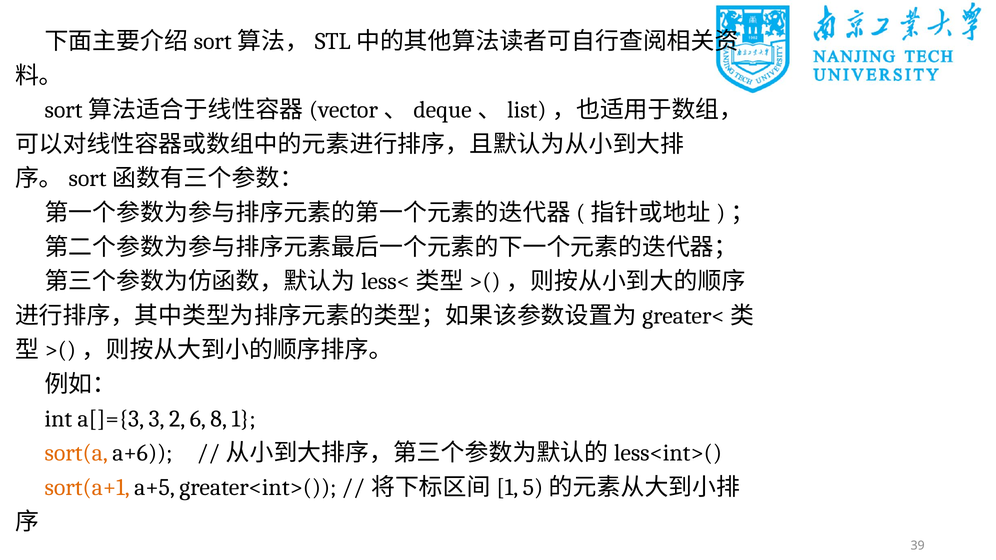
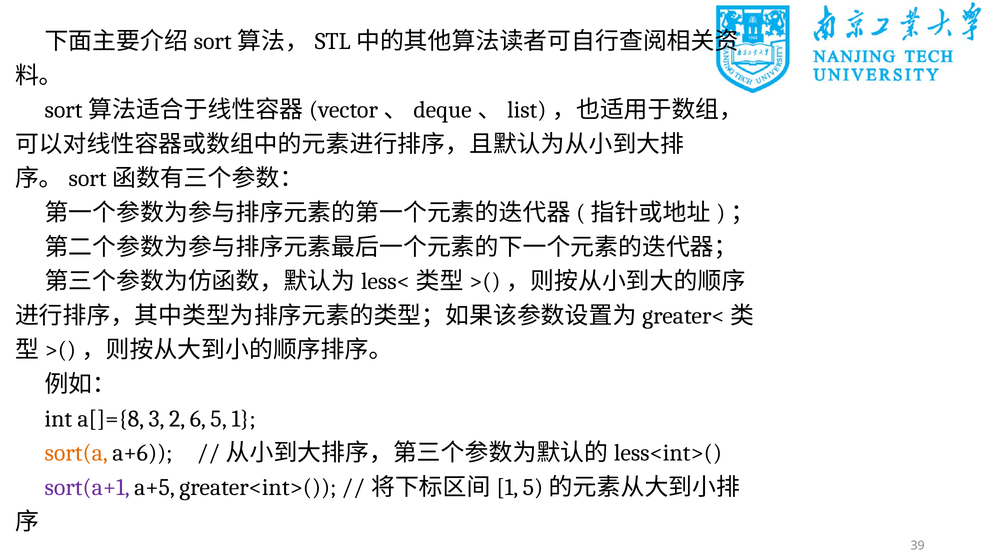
a[]={3: a[]={3 -> a[]={8 (111, 419)
8: 8 -> 5 (219, 419)
sort(a+1 colour: orange -> purple (87, 488)
